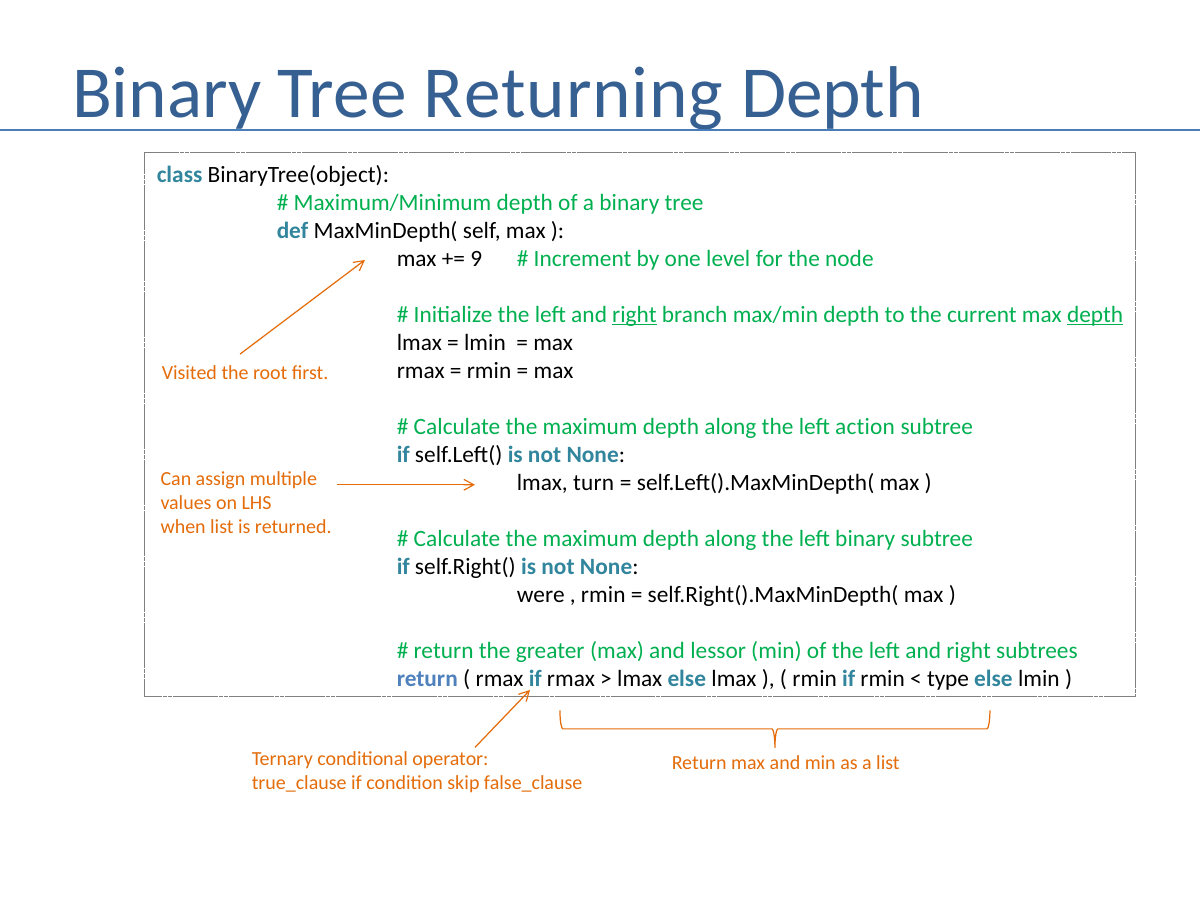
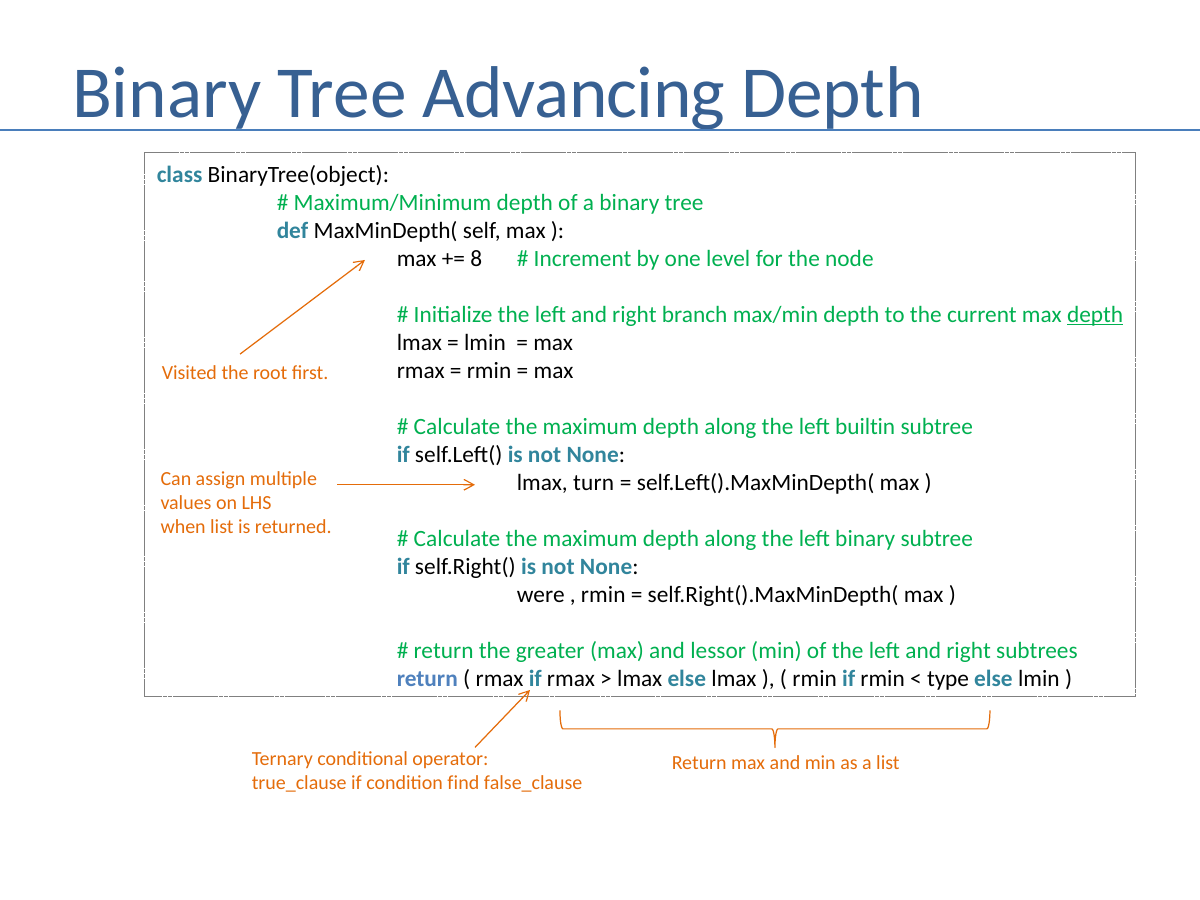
Returning: Returning -> Advancing (574, 93)
9: 9 -> 8 (476, 258)
right underline: present -> none (634, 314)
action: action -> builtin (865, 426)
skip: skip -> find (463, 783)
